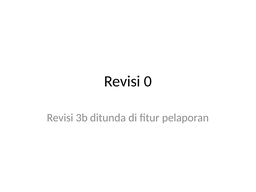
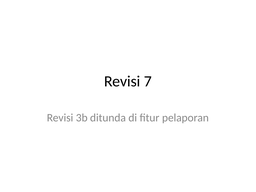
0: 0 -> 7 (148, 81)
